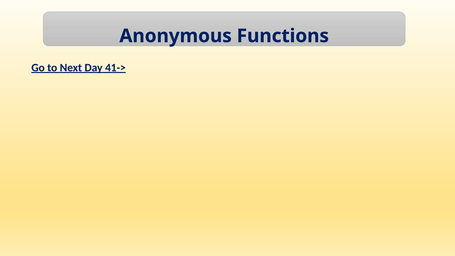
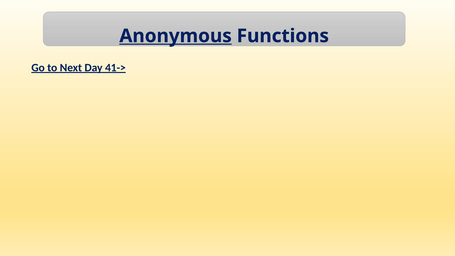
Anonymous underline: none -> present (176, 36)
